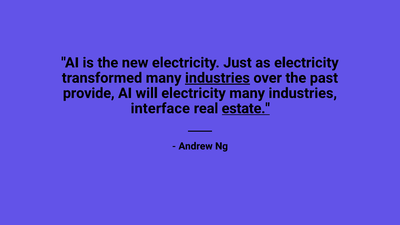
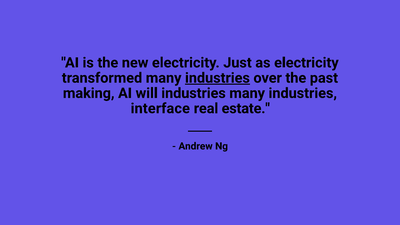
provide: provide -> making (89, 93)
will electricity: electricity -> industries (194, 93)
estate underline: present -> none (246, 108)
